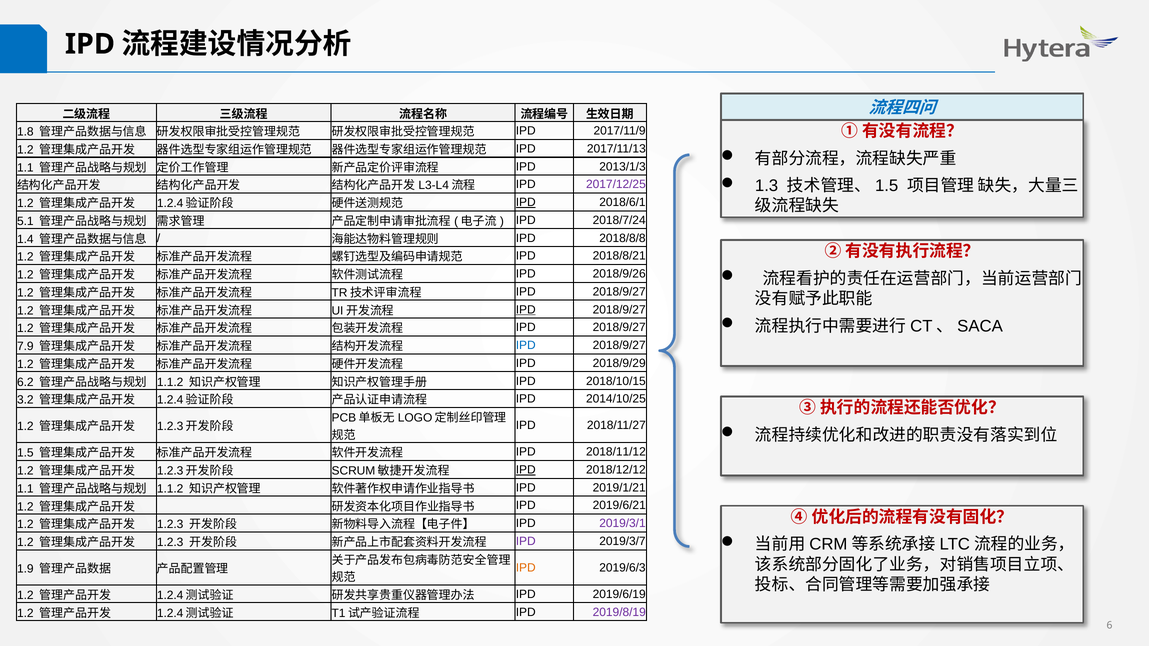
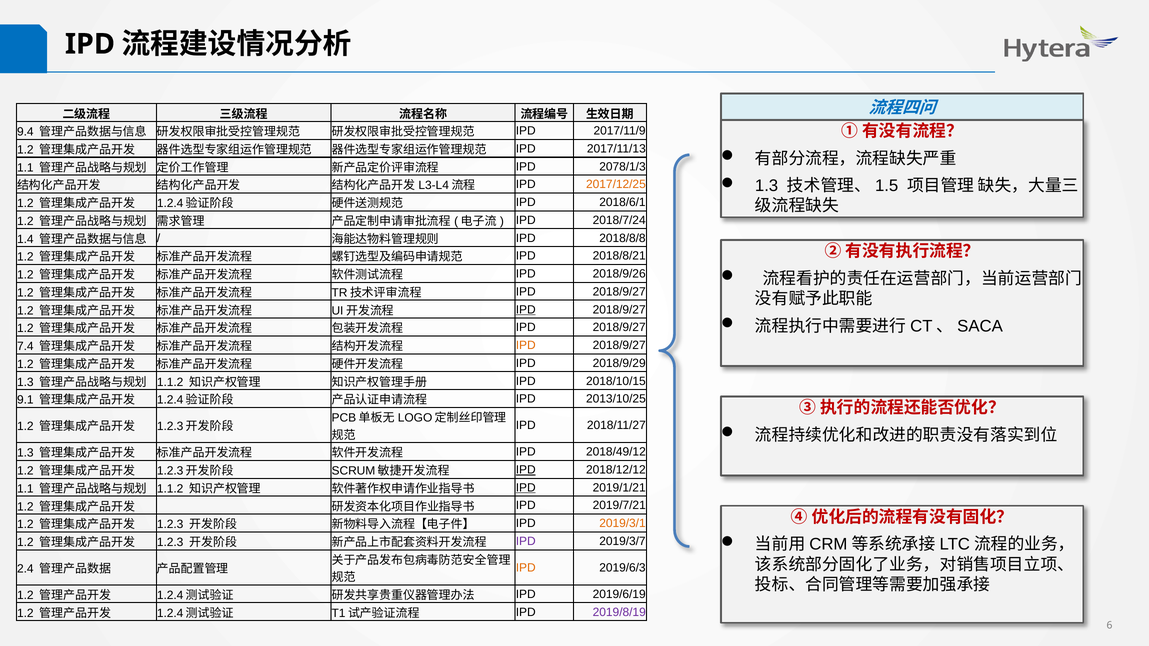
1.8: 1.8 -> 9.4 (25, 132)
2013/1/3: 2013/1/3 -> 2078/1/3 (622, 167)
2017/12/25 colour: purple -> orange (616, 185)
IPD underline: present -> none (526, 202)
5.1: 5.1 -> 1.2 (25, 221)
7.9: 7.9 -> 7.4 (25, 347)
IPD colour: blue -> orange (526, 345)
6.2: 6.2 -> 1.3 (25, 382)
3.2: 3.2 -> 9.1 (25, 400)
2014/10/25: 2014/10/25 -> 2013/10/25 (616, 399)
1.5: 1.5 -> 1.3 (25, 453)
2018/11/12: 2018/11/12 -> 2018/49/12 (616, 452)
IPD underline: none -> present (526, 488)
2019/6/21: 2019/6/21 -> 2019/7/21 (619, 506)
2019/3/1 colour: purple -> orange (622, 524)
1.9: 1.9 -> 2.4 (25, 569)
